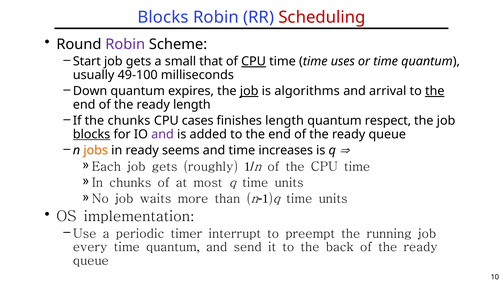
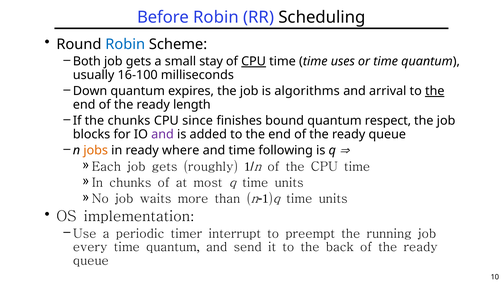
Blocks: Blocks -> Before (163, 17)
Scheduling colour: red -> black (322, 17)
Robin colour: purple -> blue (125, 44)
Start: Start -> Both (87, 61)
that: that -> stay (211, 61)
49-100: 49-100 -> 16-100 (138, 75)
job underline: present -> none (249, 91)
cases: cases -> since (198, 121)
finishes length: length -> bound (285, 121)
blocks underline: present -> none (92, 134)
seems: seems -> where (181, 150)
increases: increases -> following (286, 150)
